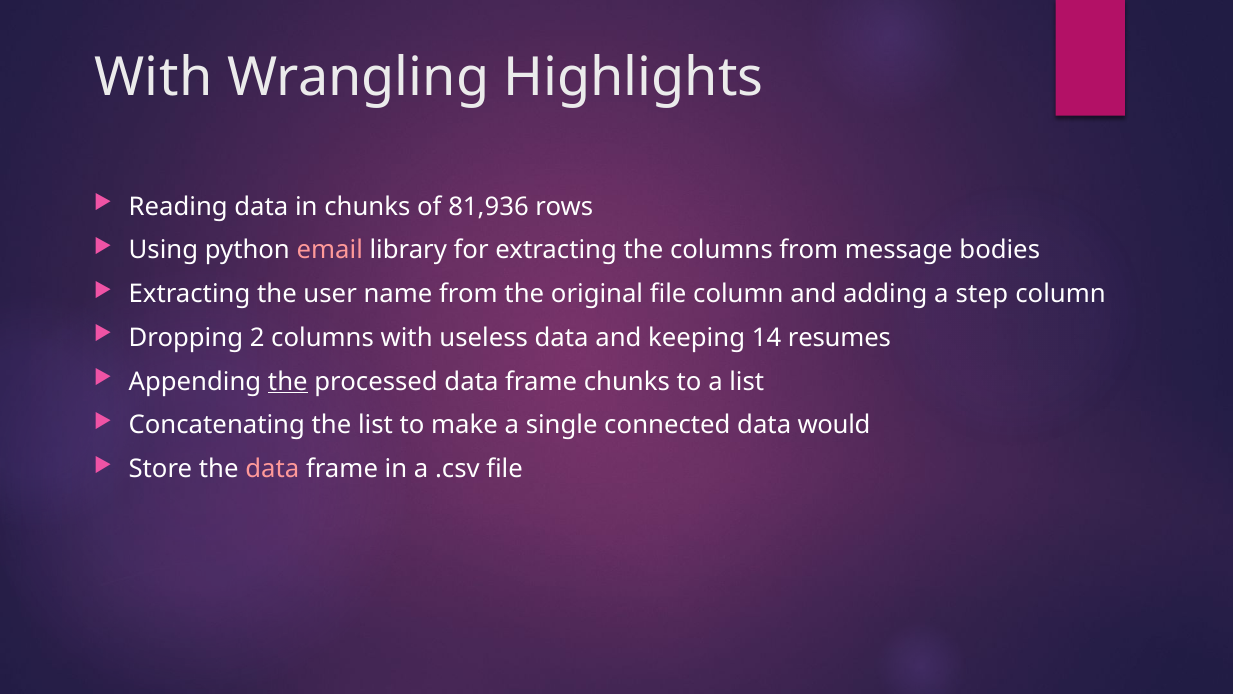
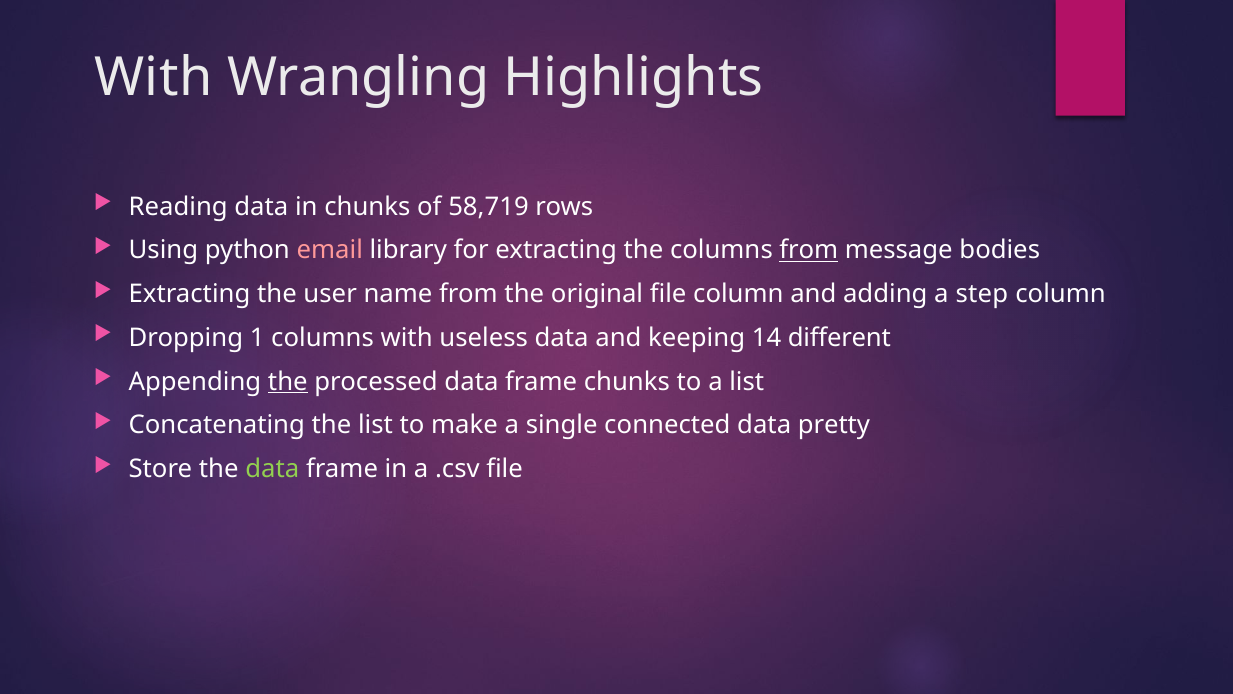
81,936: 81,936 -> 58,719 (488, 207)
from underline: none -> present (809, 250)
2: 2 -> 1 (257, 338)
resumes: resumes -> different (839, 338)
would: would -> pretty (834, 425)
data colour: pink -> light green (272, 469)
